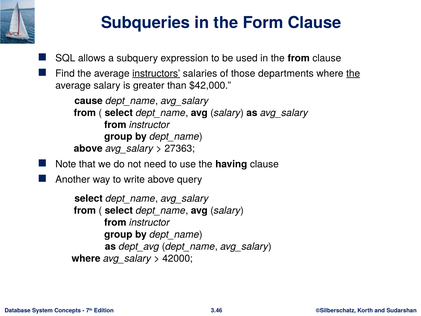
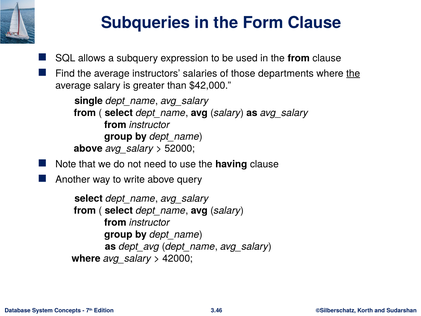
instructors underline: present -> none (156, 73)
cause: cause -> single (89, 101)
27363: 27363 -> 52000 (180, 149)
